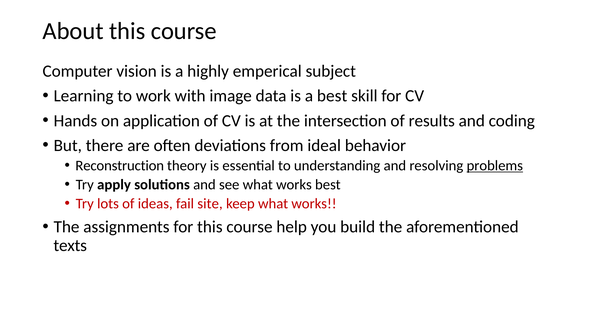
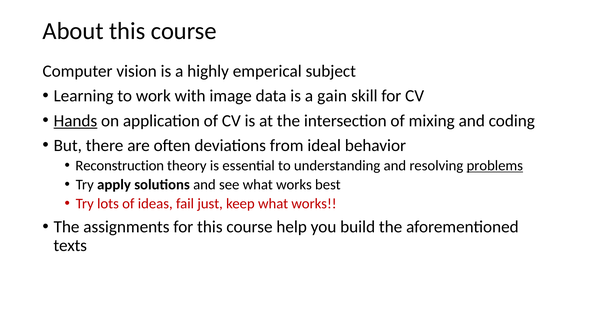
a best: best -> gain (332, 96)
Hands underline: none -> present (75, 121)
results: results -> mixing (432, 121)
site: site -> just (210, 204)
